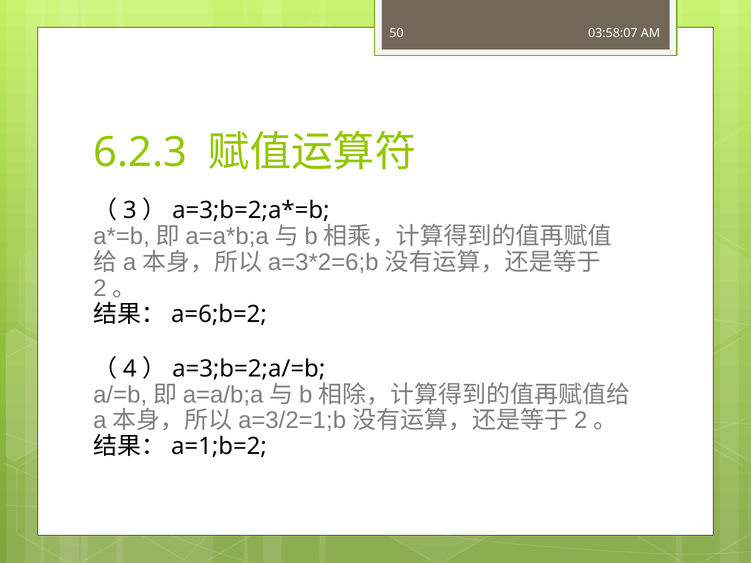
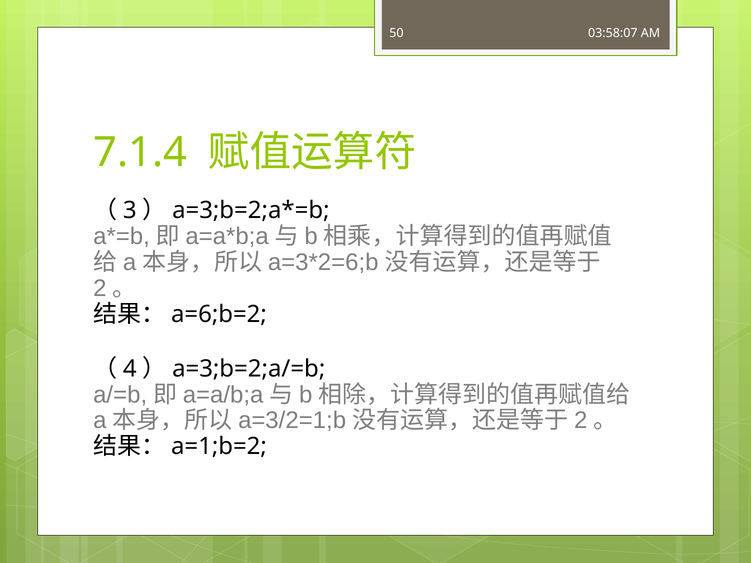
6.2.3: 6.2.3 -> 7.1.4 (140, 152)
